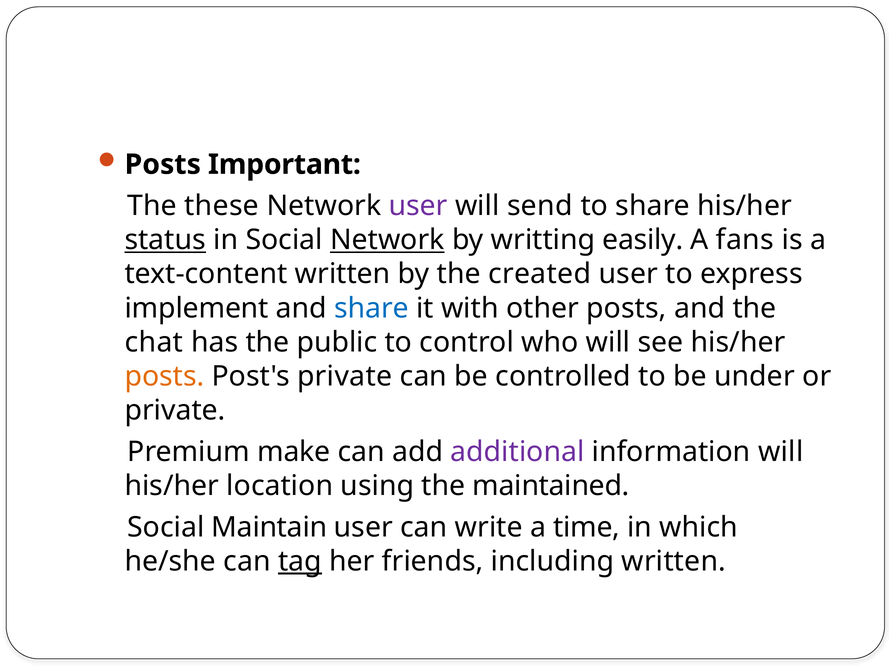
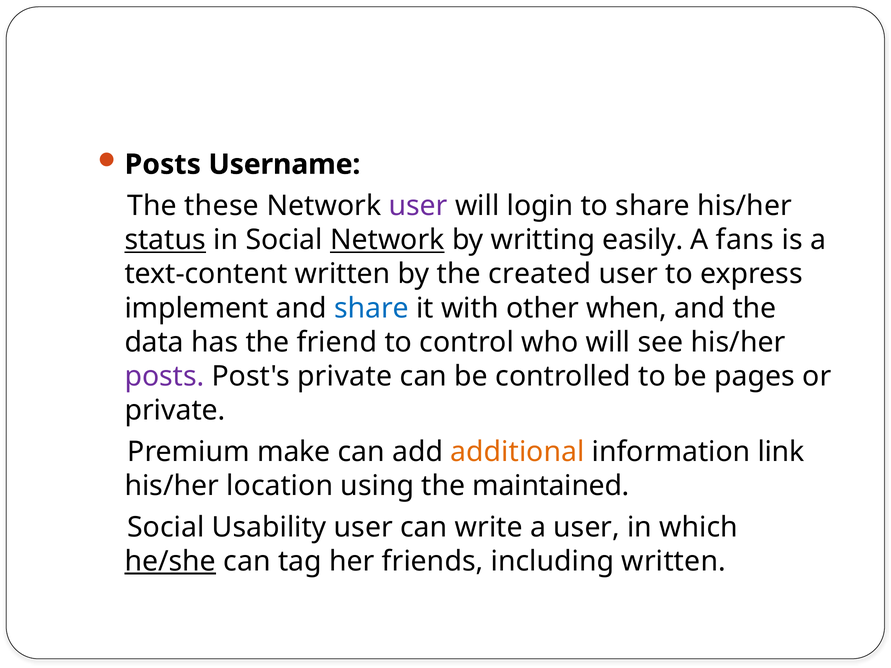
Important: Important -> Username (284, 165)
send: send -> login (540, 206)
other posts: posts -> when (627, 308)
chat: chat -> data (154, 342)
public: public -> friend (337, 342)
posts colour: orange -> purple (165, 377)
under: under -> pages (754, 377)
additional colour: purple -> orange (517, 452)
information will: will -> link (781, 452)
Maintain: Maintain -> Usability (269, 527)
a time: time -> user (587, 527)
he/she underline: none -> present (170, 562)
tag underline: present -> none (300, 562)
